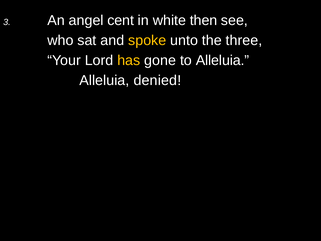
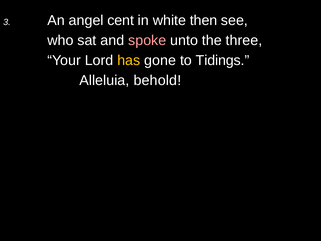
spoke colour: yellow -> pink (147, 40)
to Alleluia: Alleluia -> Tidings (222, 60)
denied: denied -> behold (157, 80)
